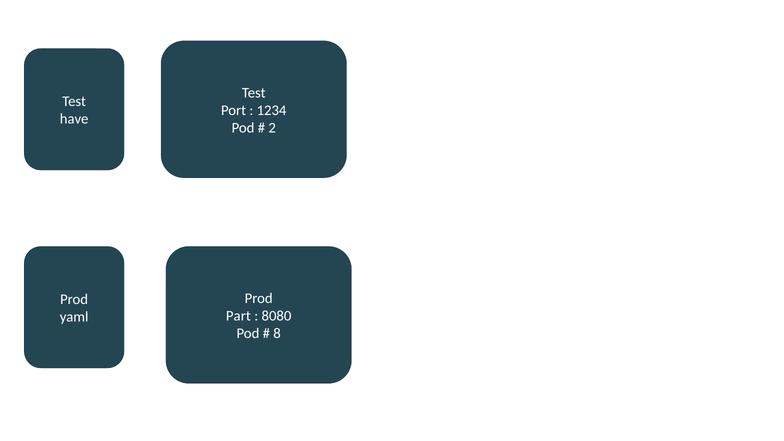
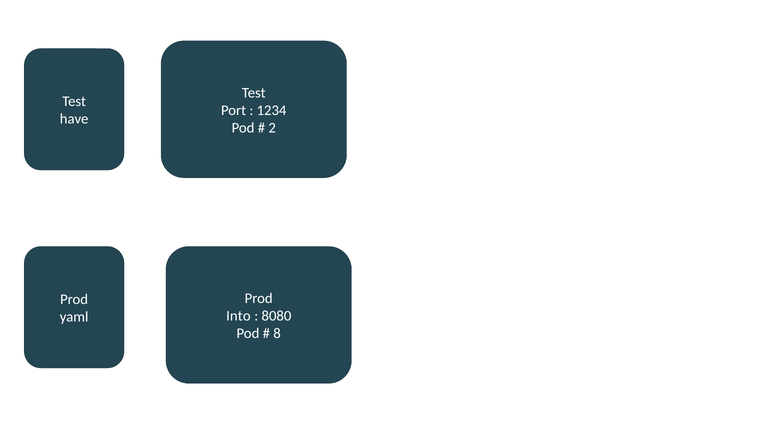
Part: Part -> Into (238, 316)
